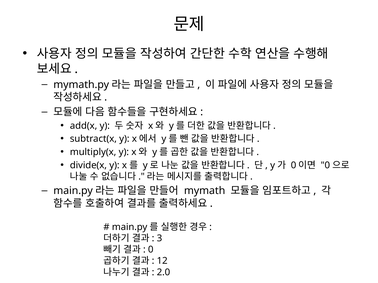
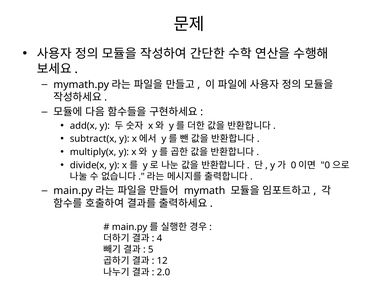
3: 3 -> 4 (159, 239)
0: 0 -> 5 (151, 250)
